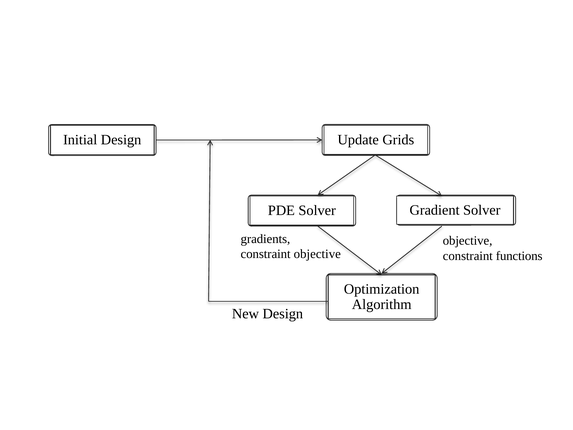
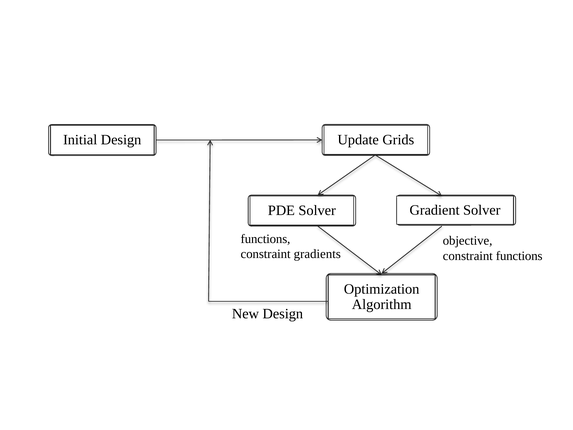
gradients: gradients -> functions (265, 239)
constraint objective: objective -> gradients (317, 254)
